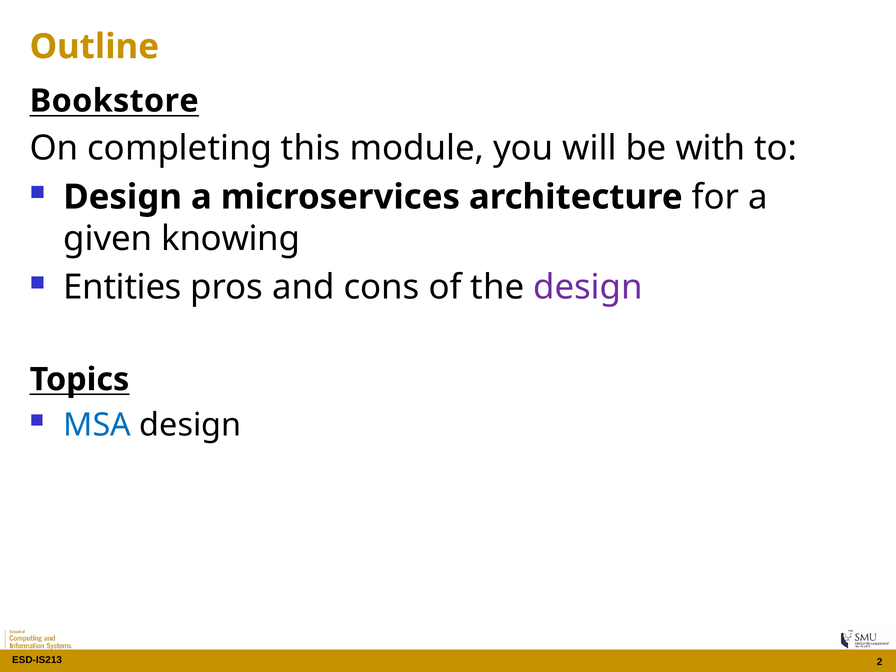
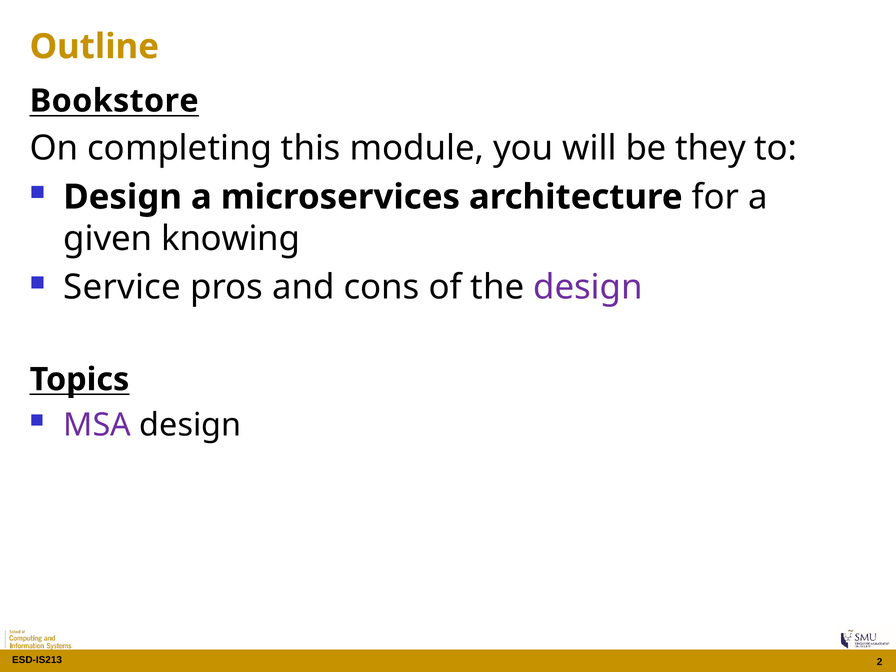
with: with -> they (711, 148)
Entities: Entities -> Service (122, 287)
MSA colour: blue -> purple (97, 425)
